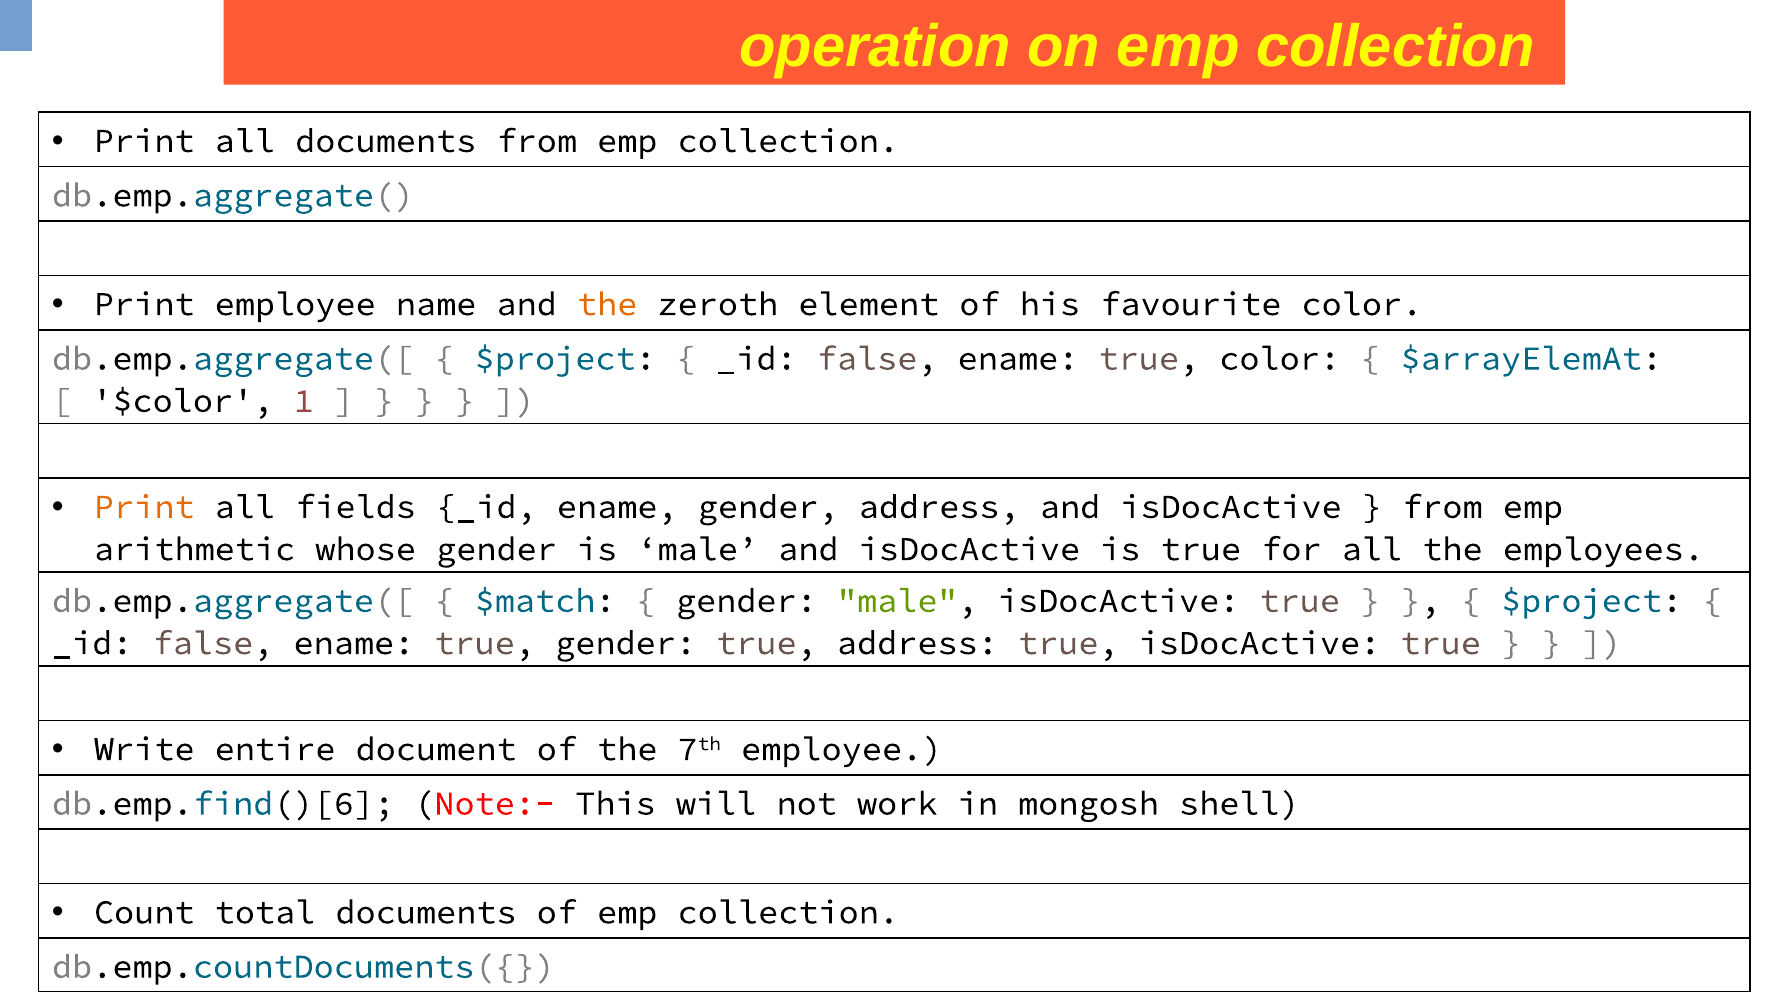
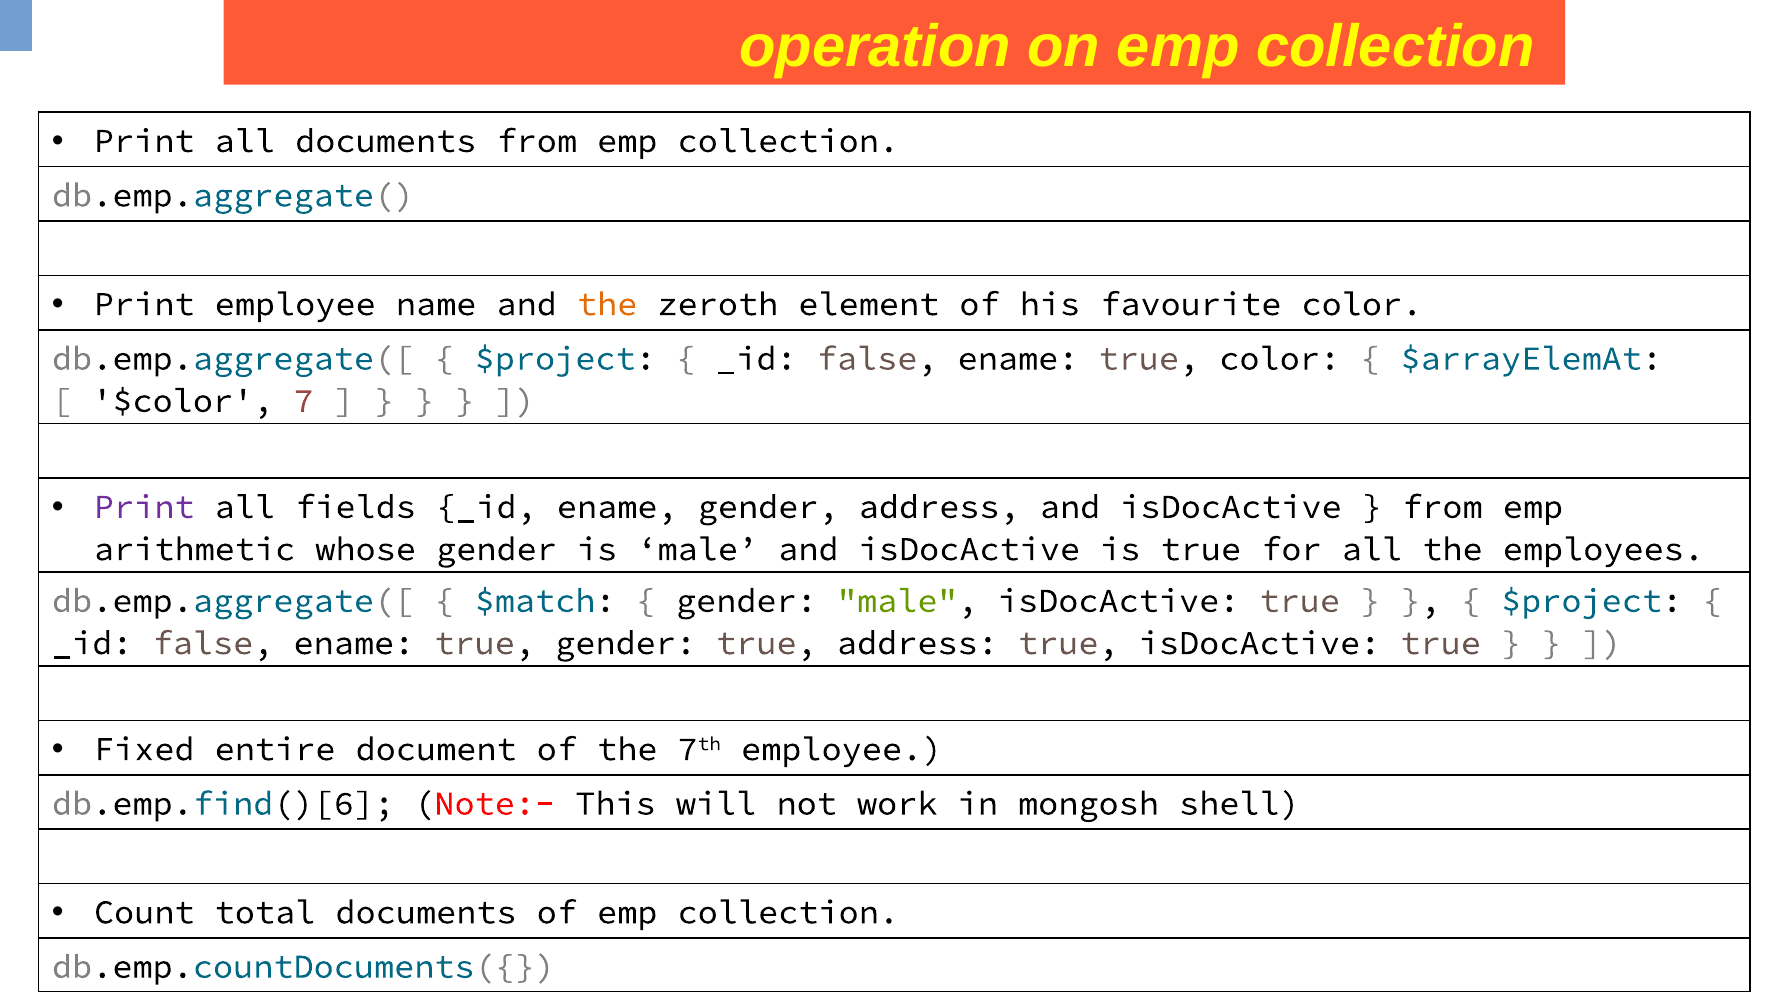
1: 1 -> 7 (304, 401)
Print colour: orange -> purple (144, 507)
Write: Write -> Fixed (144, 749)
